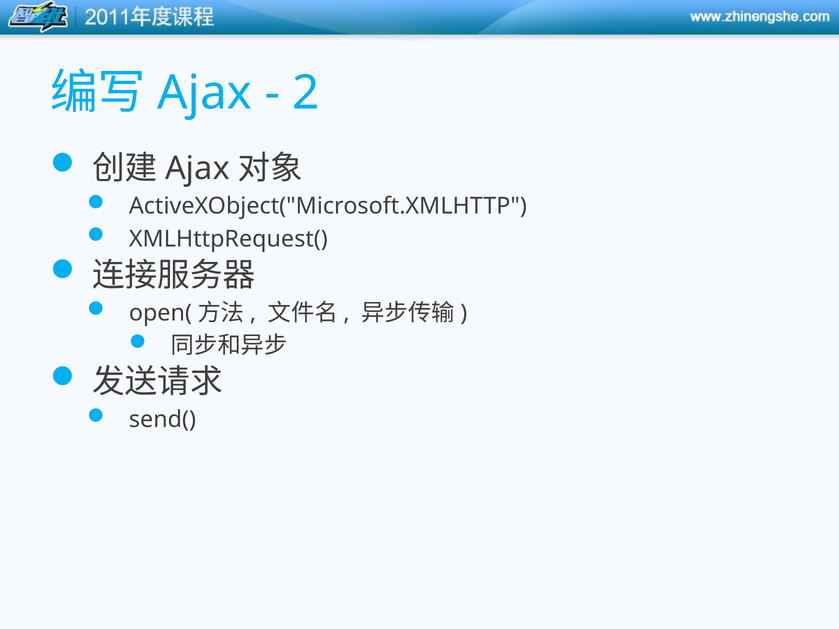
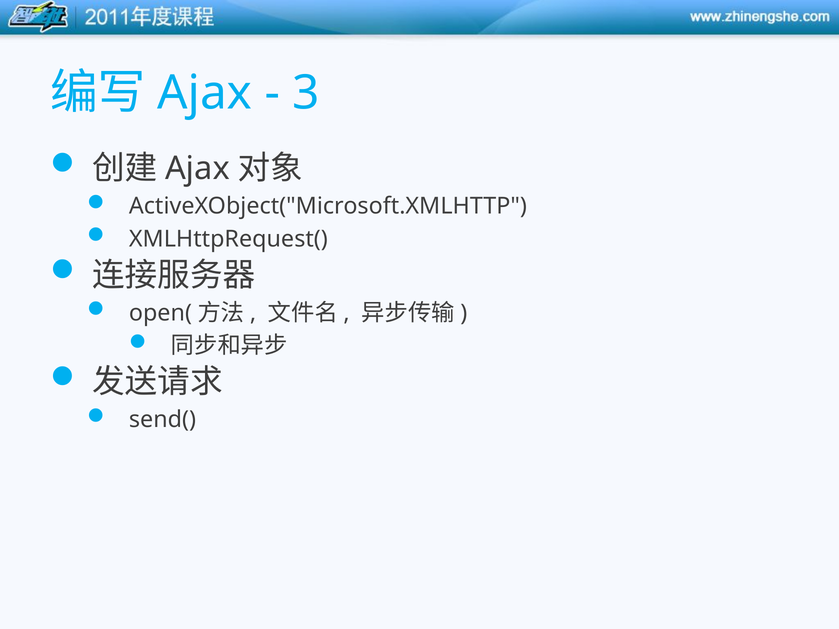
2: 2 -> 3 (306, 93)
